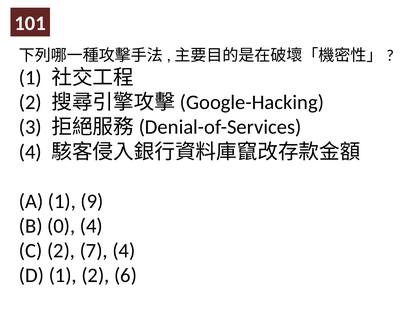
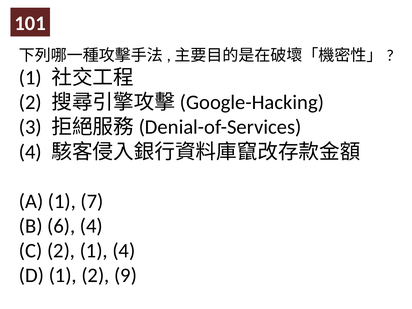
9: 9 -> 7 (92, 201)
0: 0 -> 6 (61, 226)
2 7: 7 -> 1 (94, 251)
6: 6 -> 9 (125, 275)
